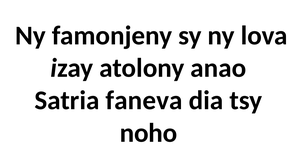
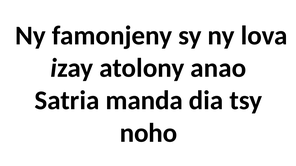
faneva: faneva -> manda (144, 101)
